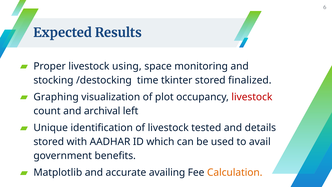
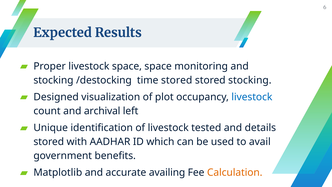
livestock using: using -> space (127, 66)
time tkinter: tkinter -> stored (177, 80)
stored finalized: finalized -> stocking (250, 80)
Graphing: Graphing -> Designed (56, 97)
livestock colour: red -> blue (252, 97)
